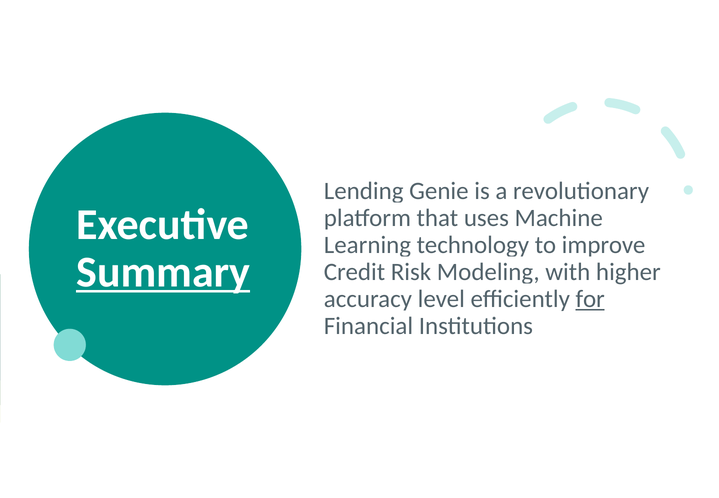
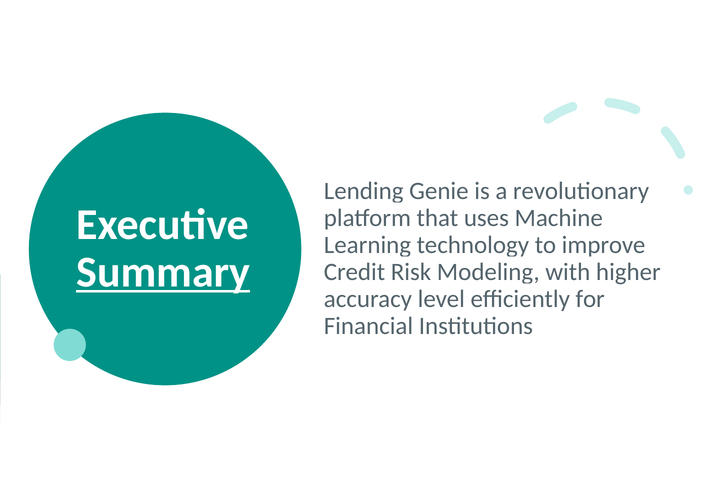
for underline: present -> none (590, 299)
